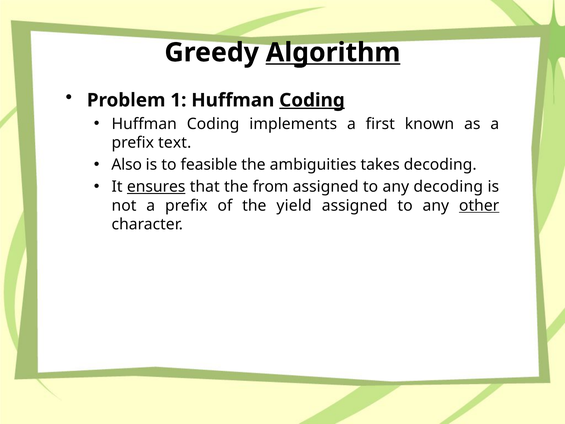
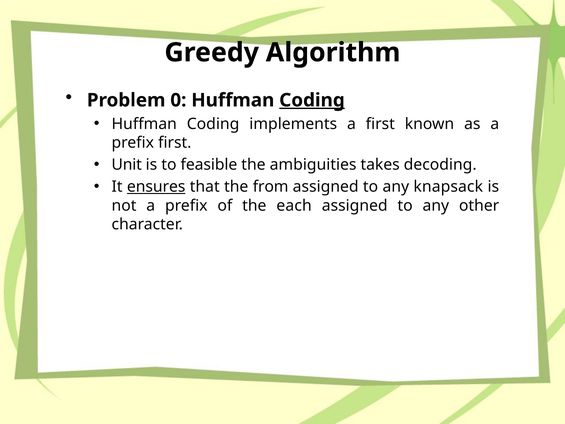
Algorithm underline: present -> none (333, 53)
1: 1 -> 0 (178, 100)
prefix text: text -> first (175, 143)
Also: Also -> Unit (127, 165)
any decoding: decoding -> knapsack (448, 187)
yield: yield -> each (294, 205)
other underline: present -> none (479, 205)
